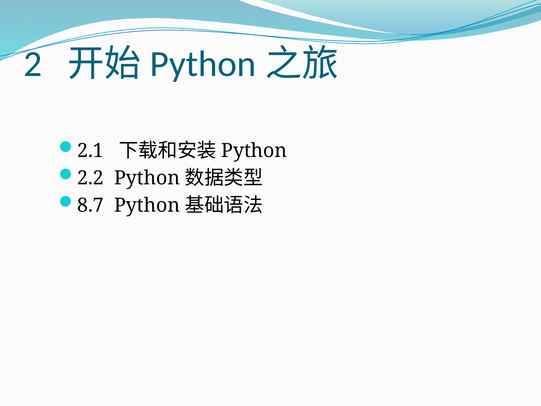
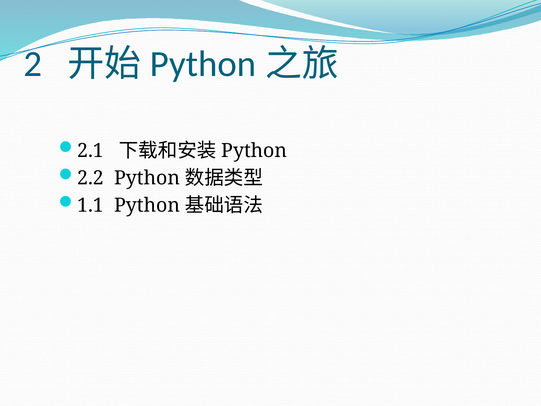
8.7: 8.7 -> 1.1 (91, 205)
